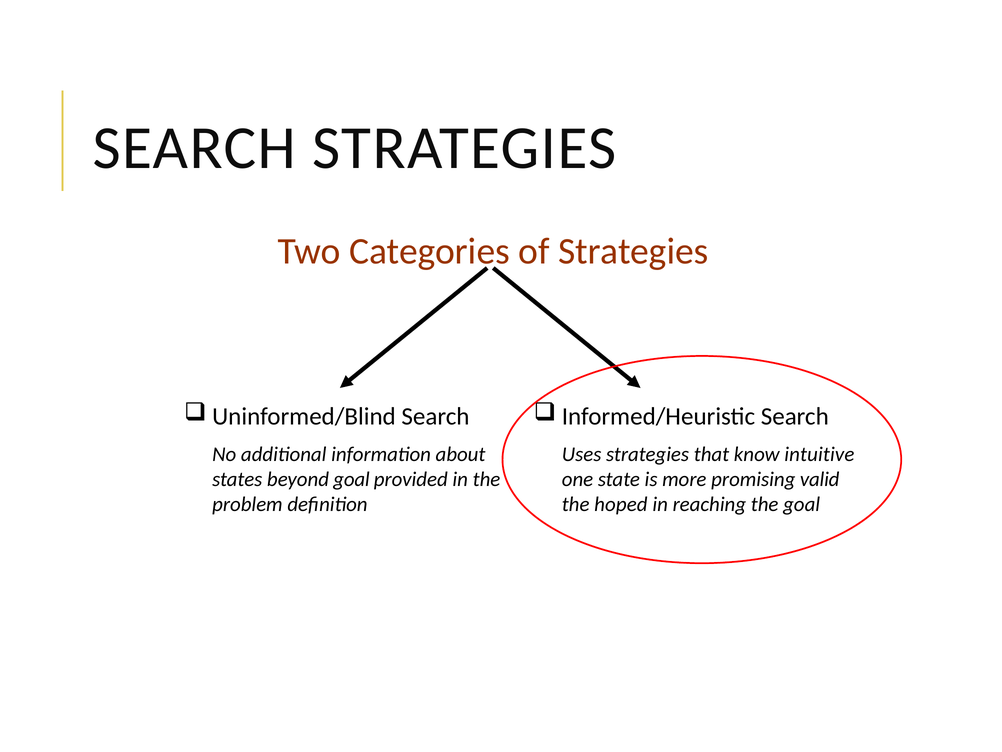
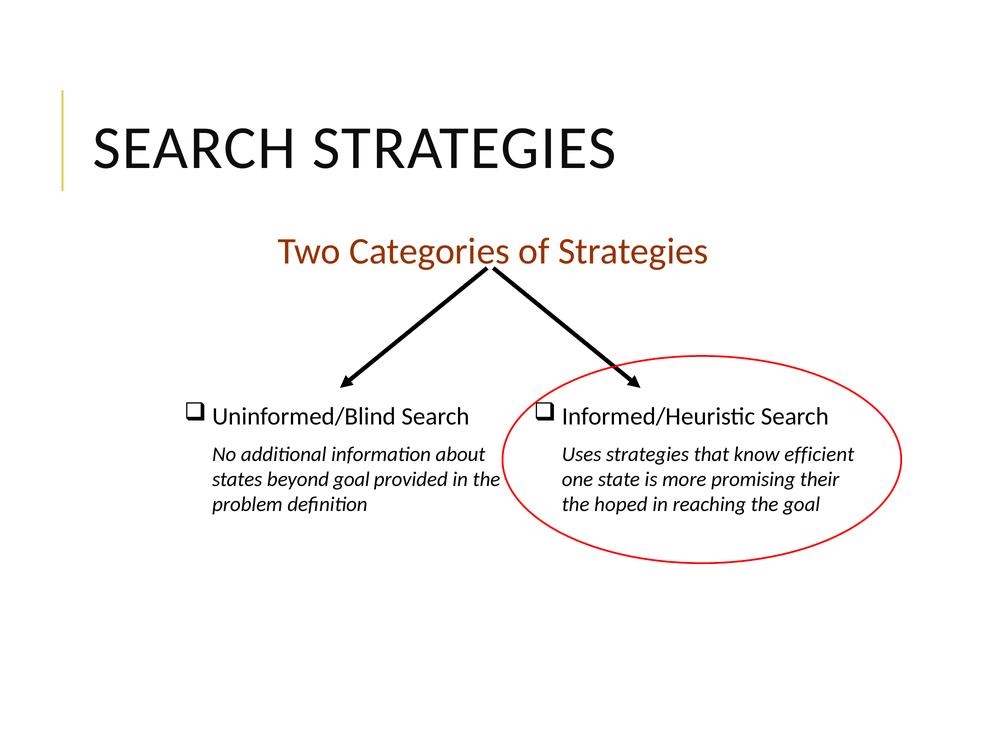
intuitive: intuitive -> efficient (819, 454)
valid: valid -> their (820, 479)
